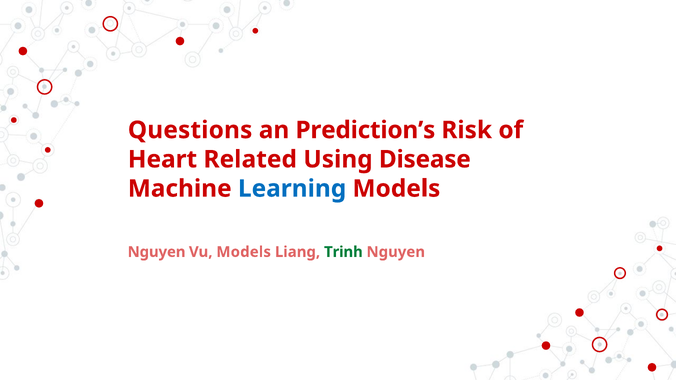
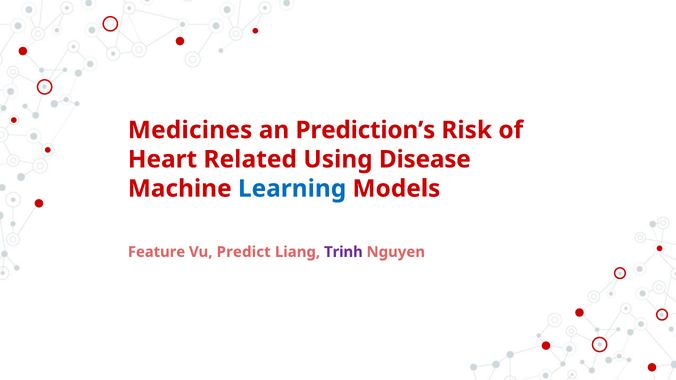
Questions: Questions -> Medicines (190, 130)
Nguyen: Nguyen -> Feature (157, 252)
Vu Models: Models -> Predict (244, 252)
Trinh colour: green -> purple (343, 252)
